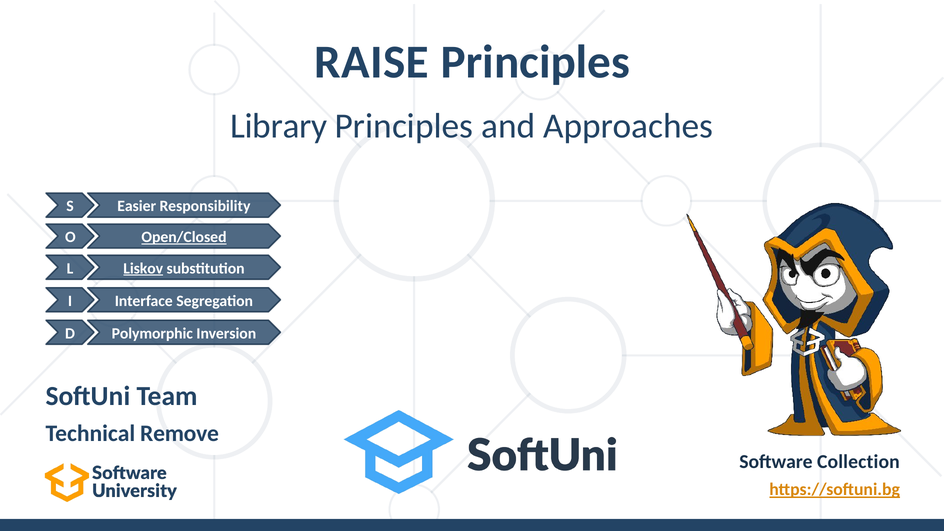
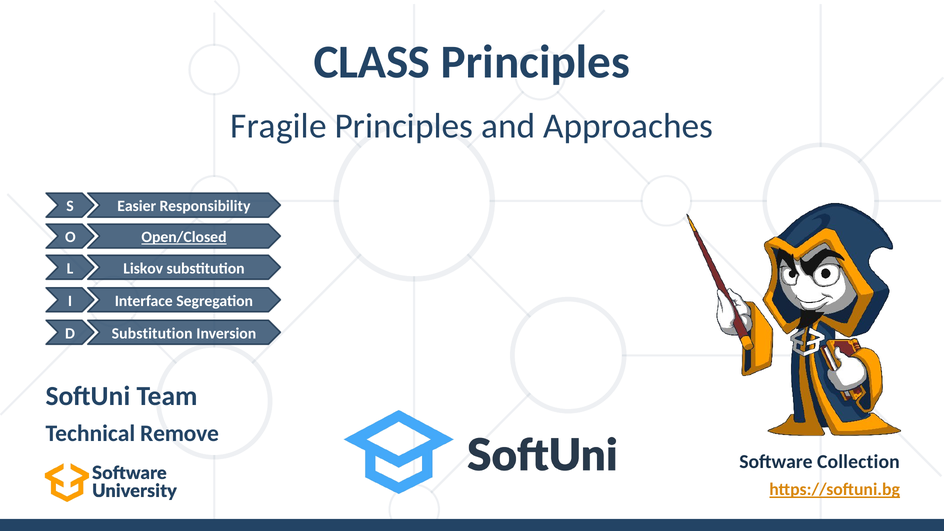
RAISE: RAISE -> CLASS (372, 62)
Library: Library -> Fragile (278, 126)
Liskov underline: present -> none (143, 268)
D Polymorphic: Polymorphic -> Substitution (152, 333)
